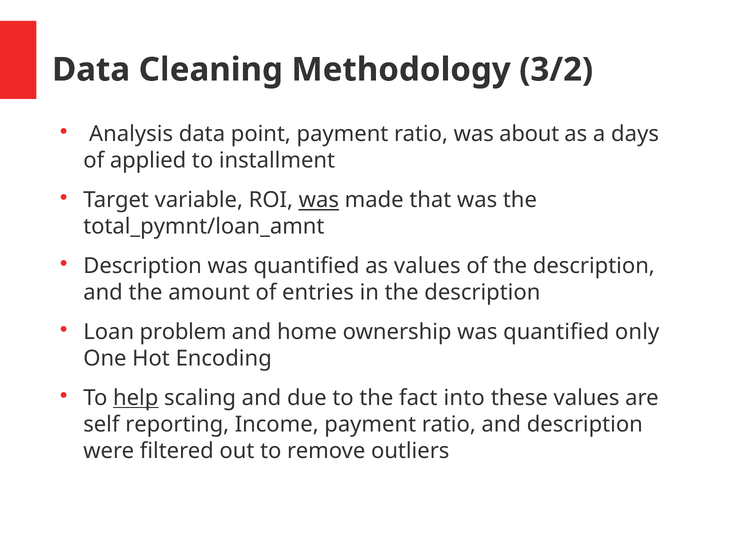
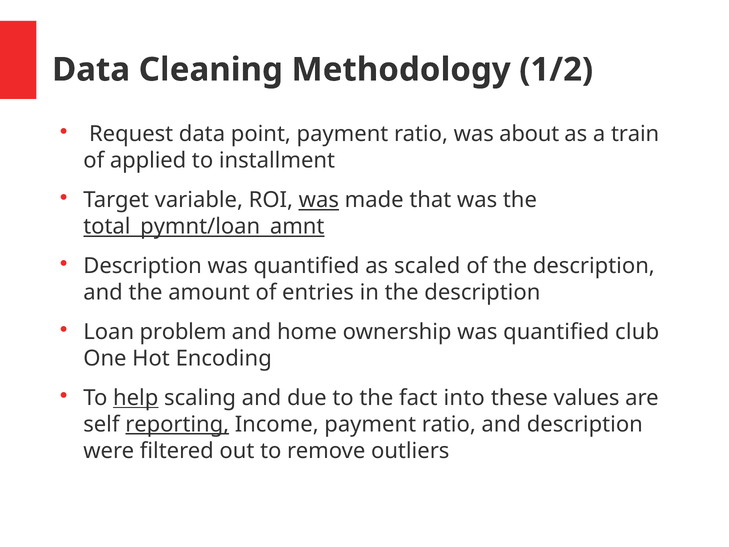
3/2: 3/2 -> 1/2 (556, 70)
Analysis: Analysis -> Request (131, 134)
days: days -> train (635, 134)
total_pymnt/loan_amnt underline: none -> present (204, 226)
as values: values -> scaled (427, 266)
only: only -> club (637, 332)
reporting underline: none -> present (177, 424)
